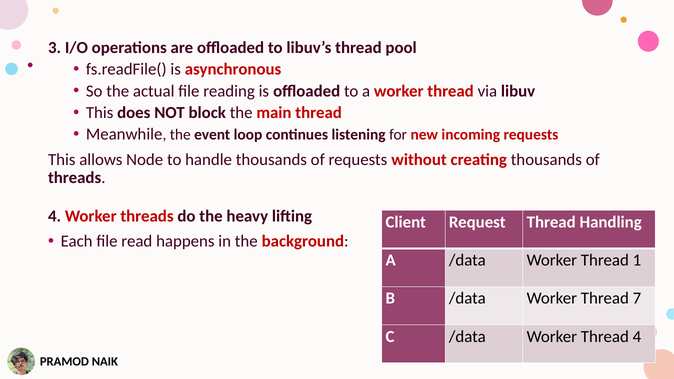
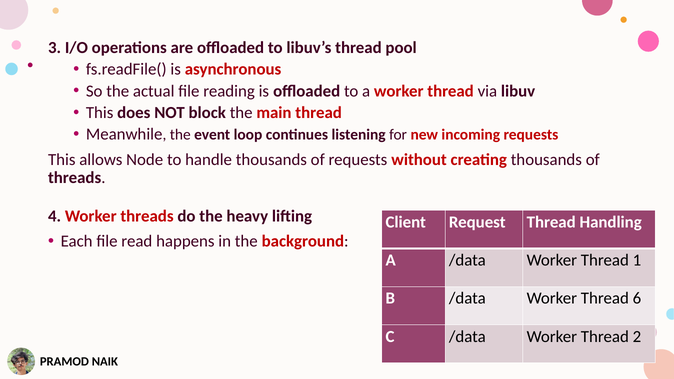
7: 7 -> 6 (637, 299)
Thread 4: 4 -> 2 (637, 337)
